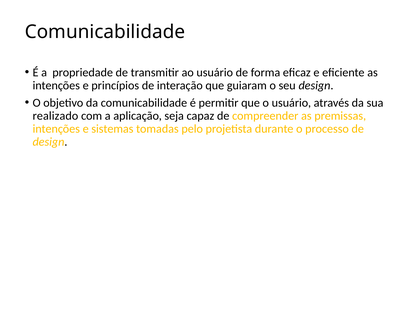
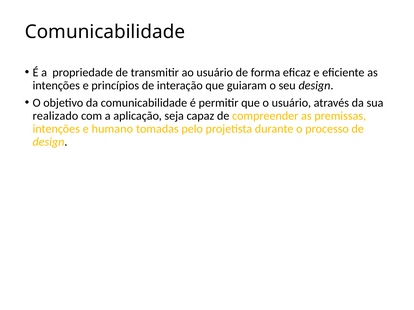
sistemas: sistemas -> humano (112, 129)
